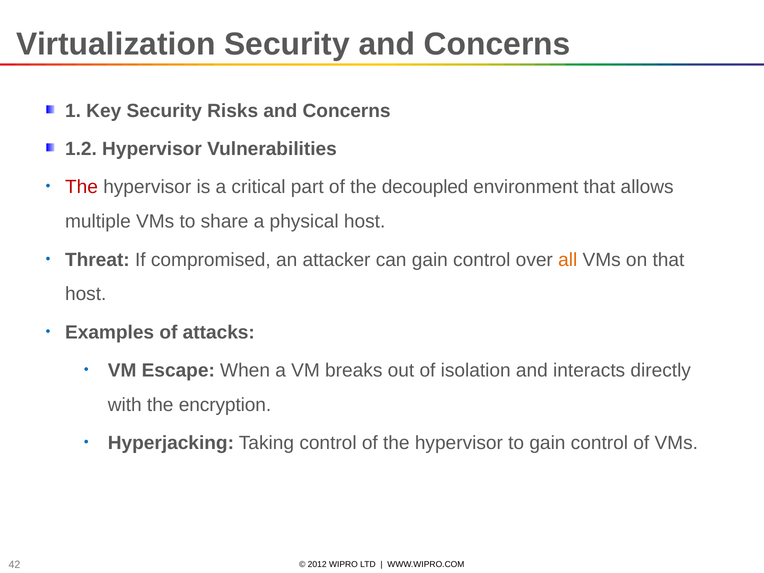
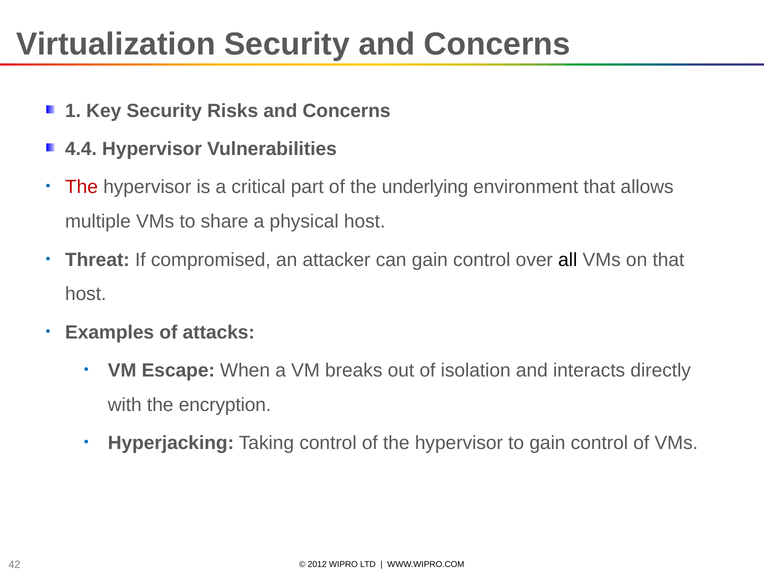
1.2: 1.2 -> 4.4 (81, 149)
decoupled: decoupled -> underlying (425, 187)
all colour: orange -> black (568, 260)
